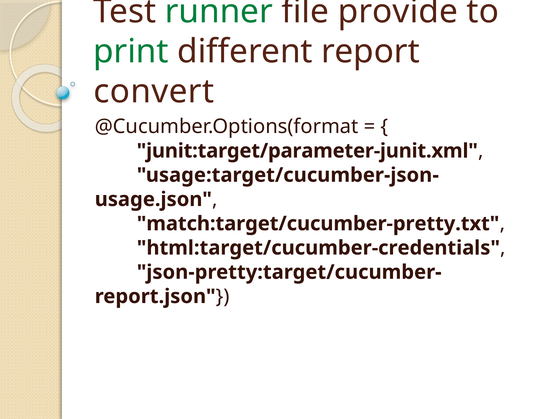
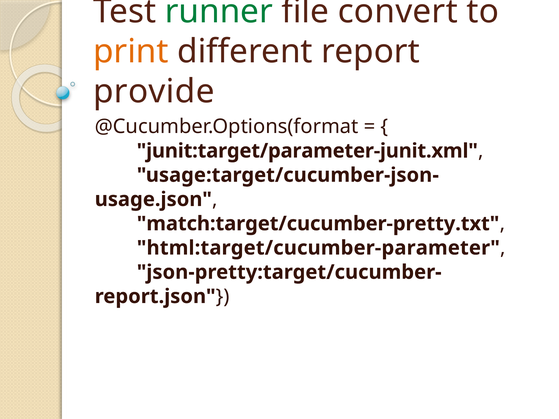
provide: provide -> convert (398, 11)
print colour: green -> orange (131, 51)
convert: convert -> provide (154, 92)
html:target/cucumber-credentials: html:target/cucumber-credentials -> html:target/cucumber-parameter (318, 248)
